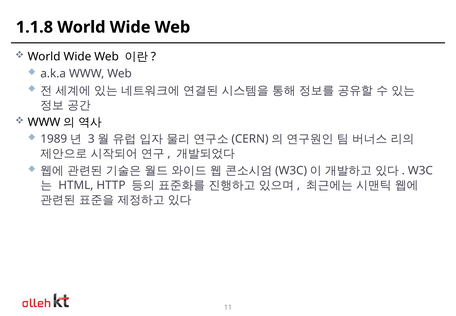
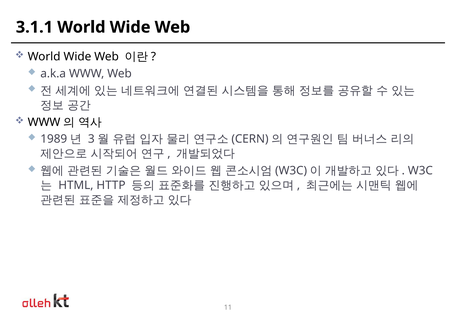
1.1.8: 1.1.8 -> 3.1.1 (34, 27)
